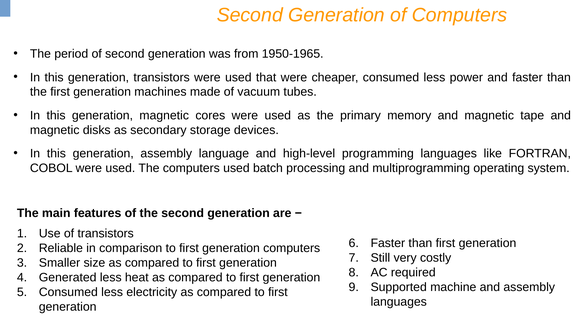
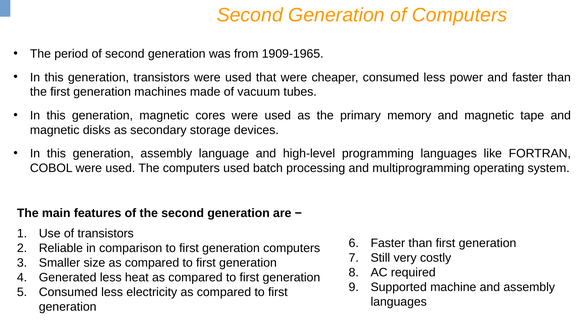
1950-1965: 1950-1965 -> 1909-1965 (293, 54)
